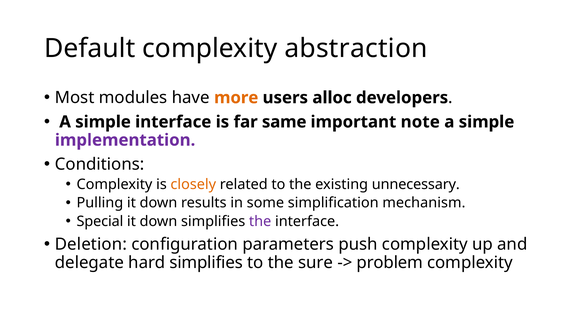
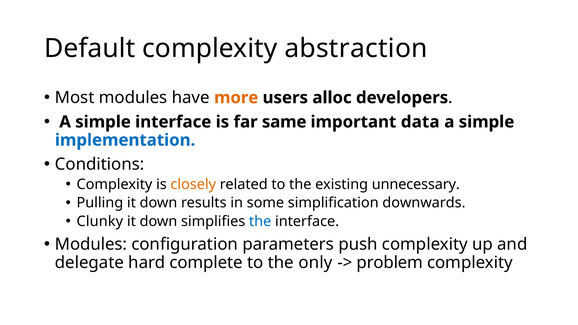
note: note -> data (420, 122)
implementation colour: purple -> blue (125, 140)
mechanism: mechanism -> downwards (424, 203)
Special: Special -> Clunky (100, 222)
the colour: purple -> blue (260, 222)
Deletion: Deletion -> Modules (91, 244)
hard simplifies: simplifies -> complete (206, 263)
sure: sure -> only (315, 263)
